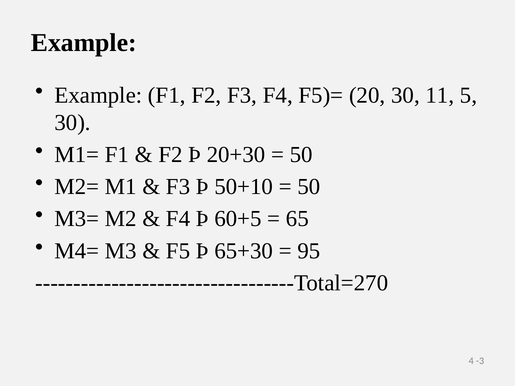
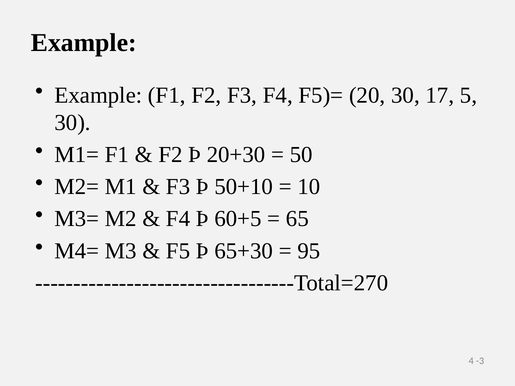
11: 11 -> 17 (440, 95)
50: 50 -> 10 (309, 187)
